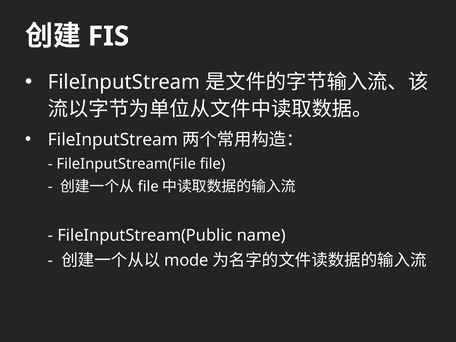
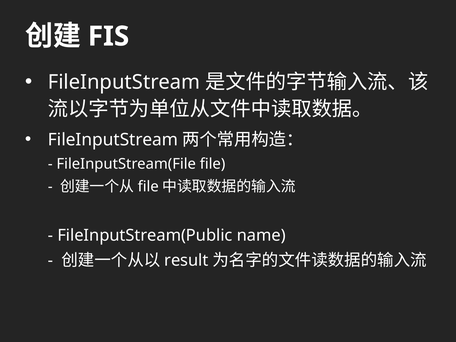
mode: mode -> result (186, 260)
